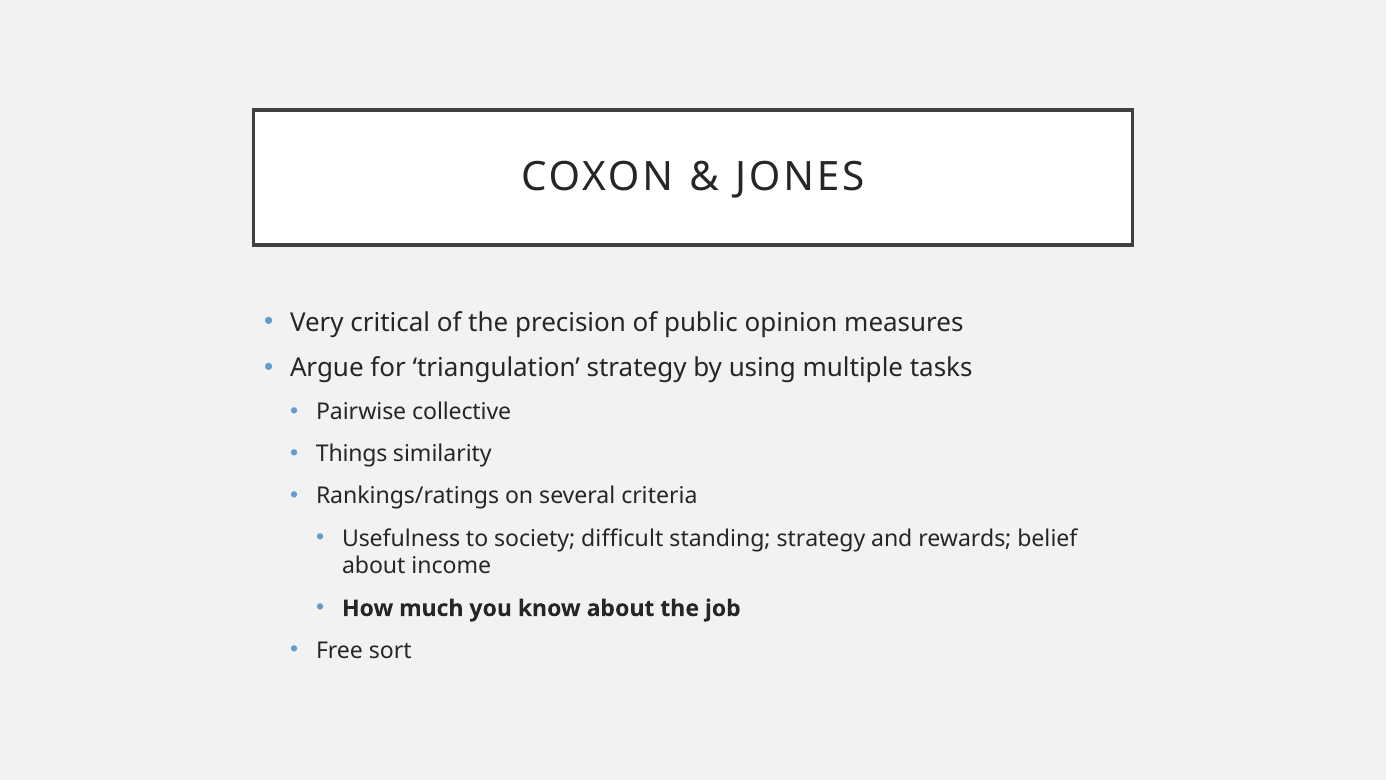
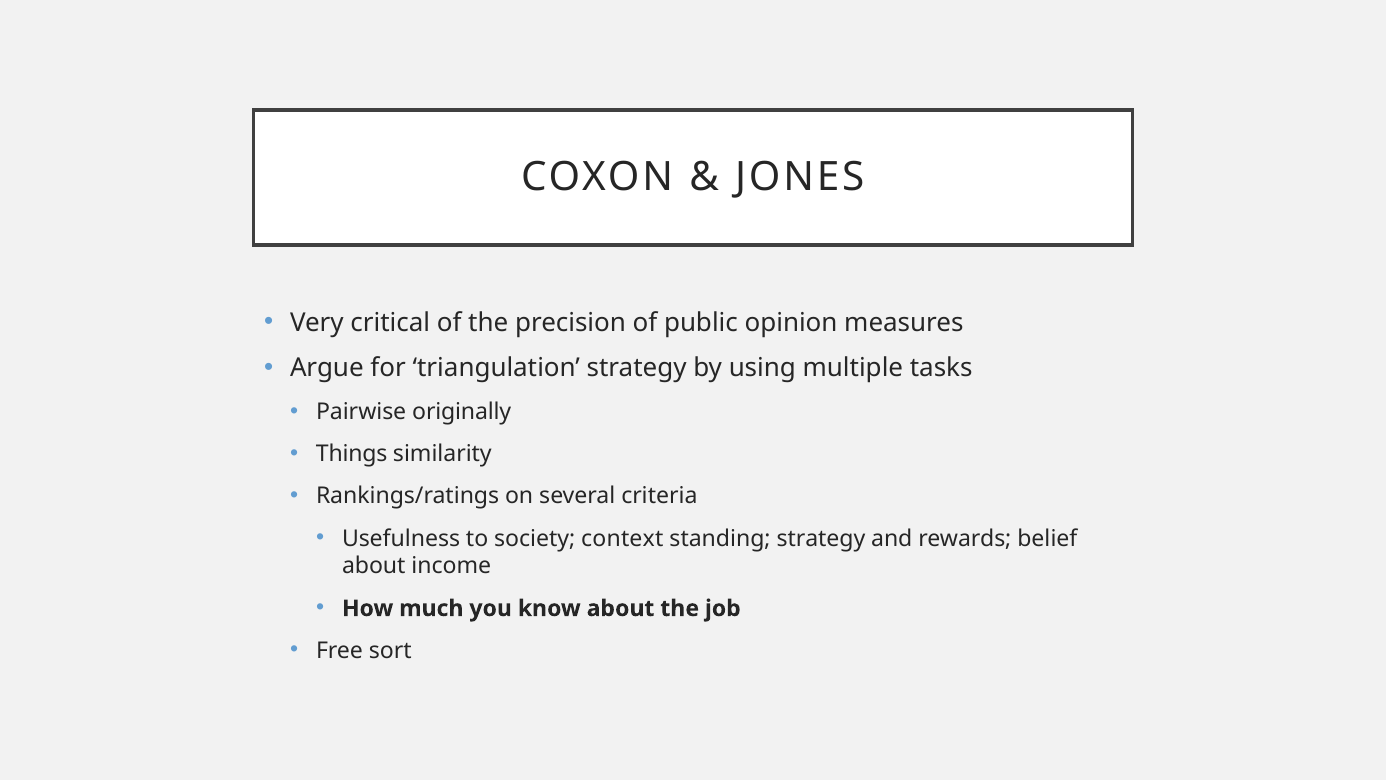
collective: collective -> originally (462, 412)
difficult: difficult -> context (622, 538)
